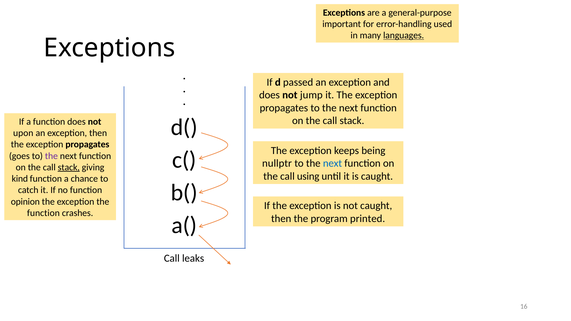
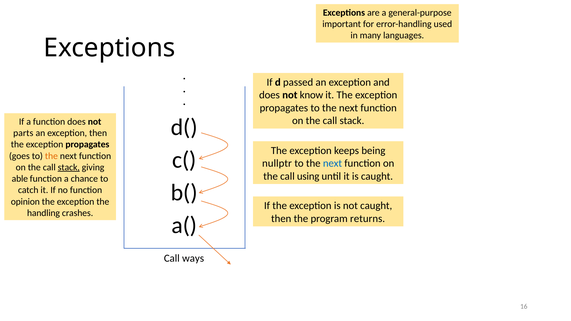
languages underline: present -> none (404, 35)
jump: jump -> know (311, 95)
upon: upon -> parts (23, 133)
the colour: purple -> orange (51, 156)
kind: kind -> able (20, 179)
function: function -> handling (44, 213)
printed: printed -> returns (368, 219)
leaks: leaks -> ways (193, 258)
